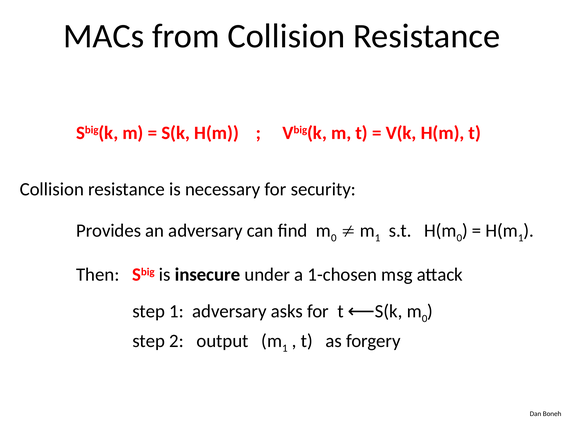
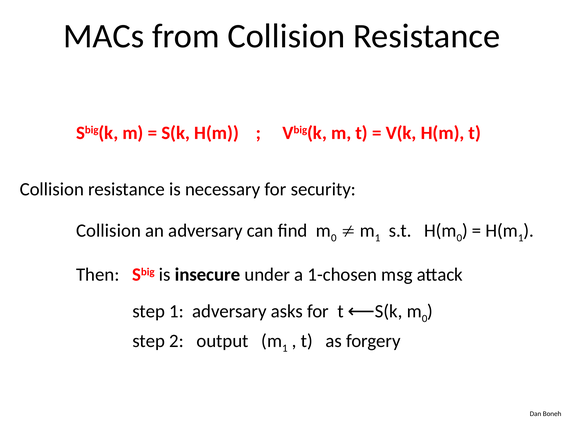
Provides: Provides -> Collision (109, 230)
